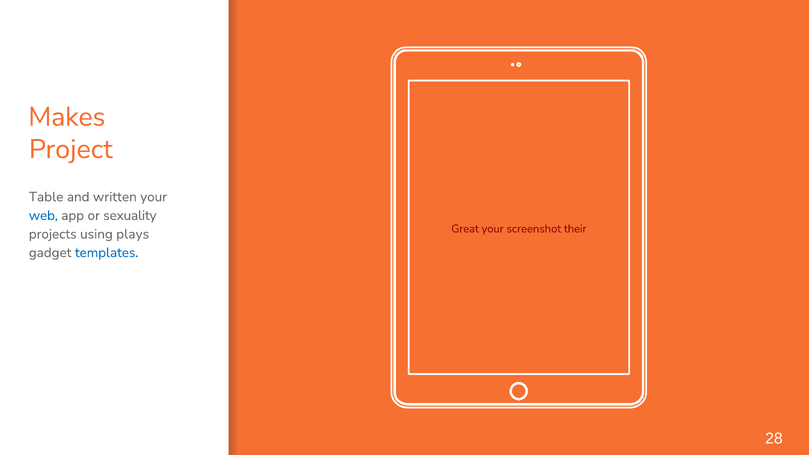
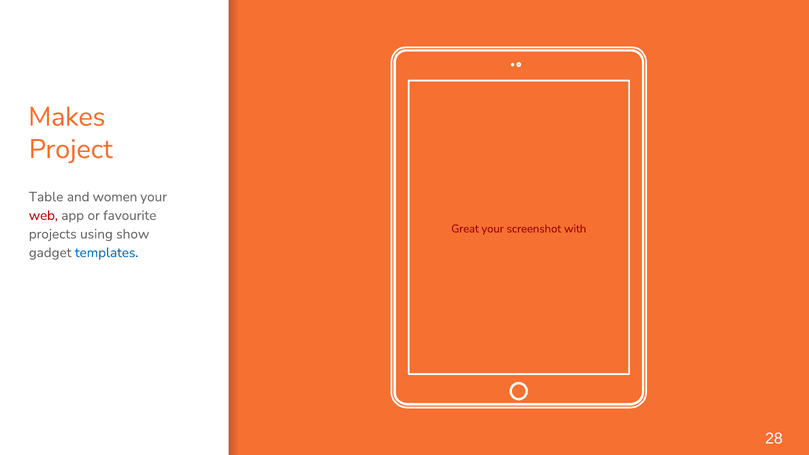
written: written -> women (115, 197)
web colour: blue -> red (43, 215)
sexuality: sexuality -> favourite (130, 215)
their: their -> with (575, 229)
plays: plays -> show (133, 234)
